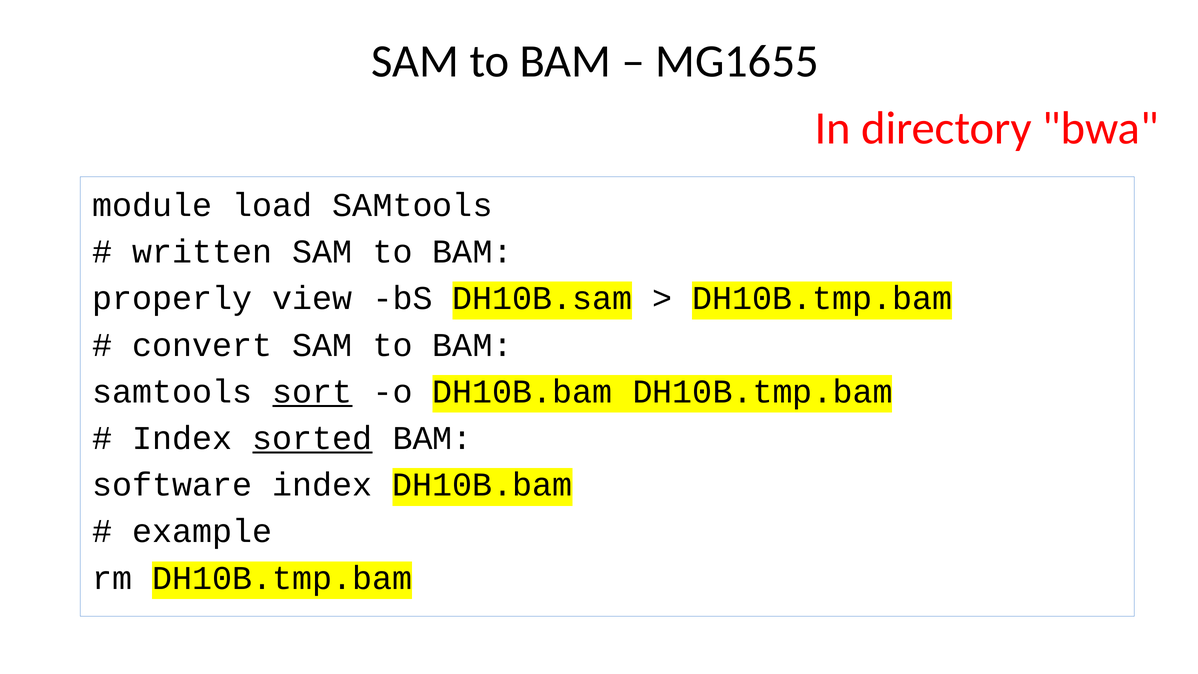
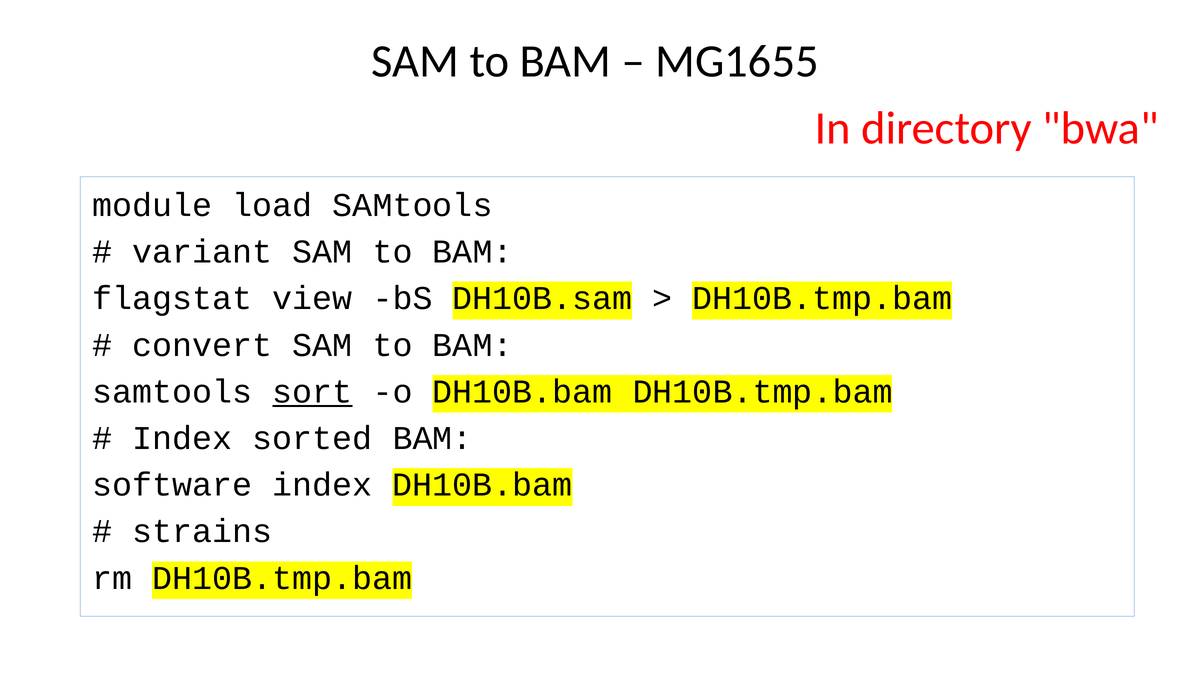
written: written -> variant (202, 252)
properly: properly -> flagstat (172, 298)
sorted underline: present -> none (312, 438)
example: example -> strains (202, 531)
